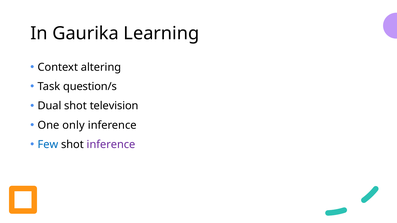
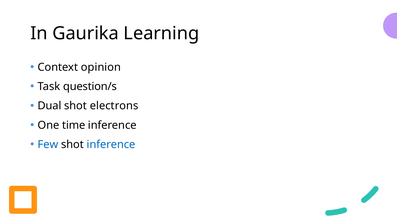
altering: altering -> opinion (101, 67)
television: television -> electrons (114, 106)
only: only -> time (74, 125)
inference colour: purple -> blue (111, 145)
